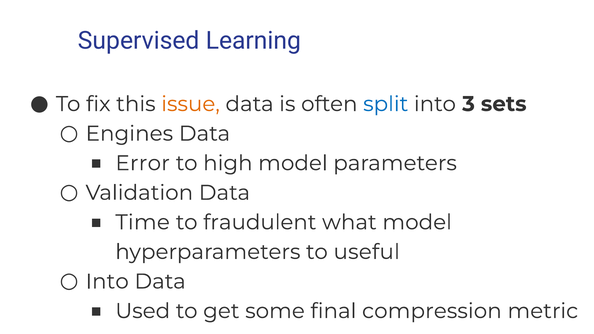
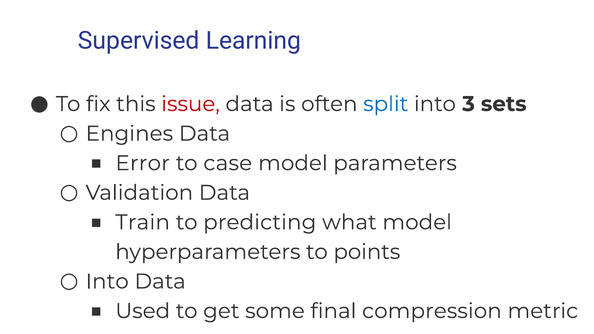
issue colour: orange -> red (191, 104)
high: high -> case (228, 163)
Time: Time -> Train (143, 222)
fraudulent: fraudulent -> predicting (260, 222)
useful: useful -> points (367, 252)
